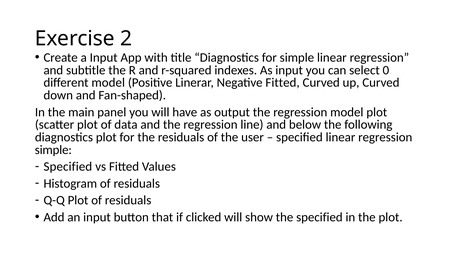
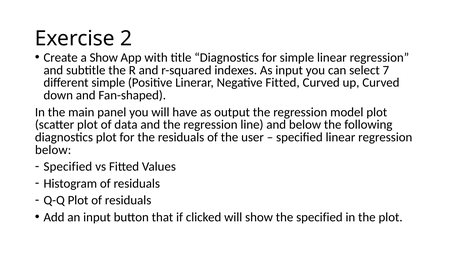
a Input: Input -> Show (104, 58)
0: 0 -> 7 (386, 70)
different model: model -> simple (108, 83)
simple: simple -> below (53, 150)
